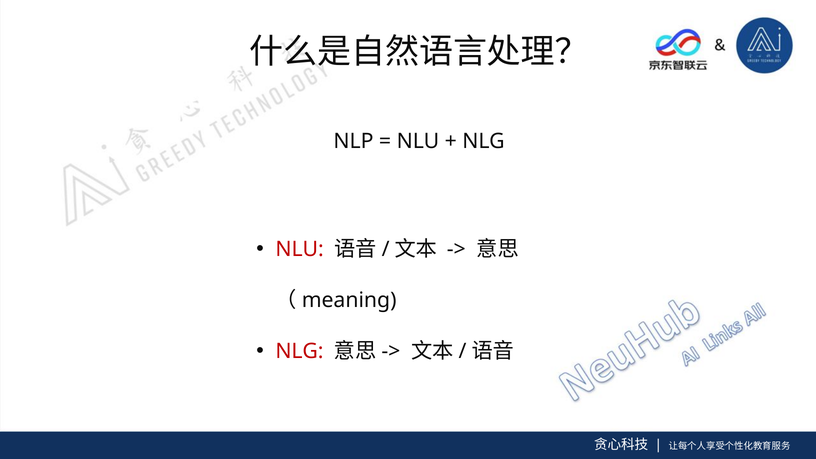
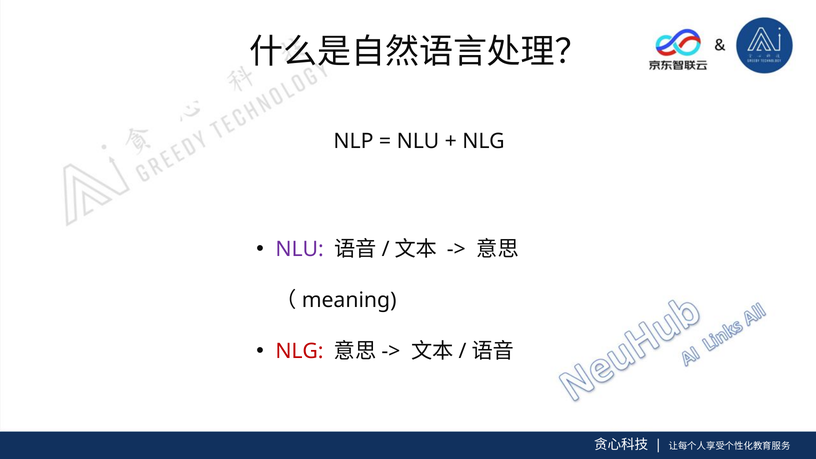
NLU colour: red -> purple (300, 249)
